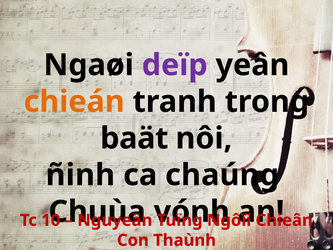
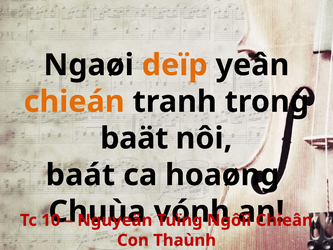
deïp colour: purple -> orange (175, 65)
ñinh: ñinh -> baát (80, 175)
chaúng: chaúng -> hoaøng (222, 175)
